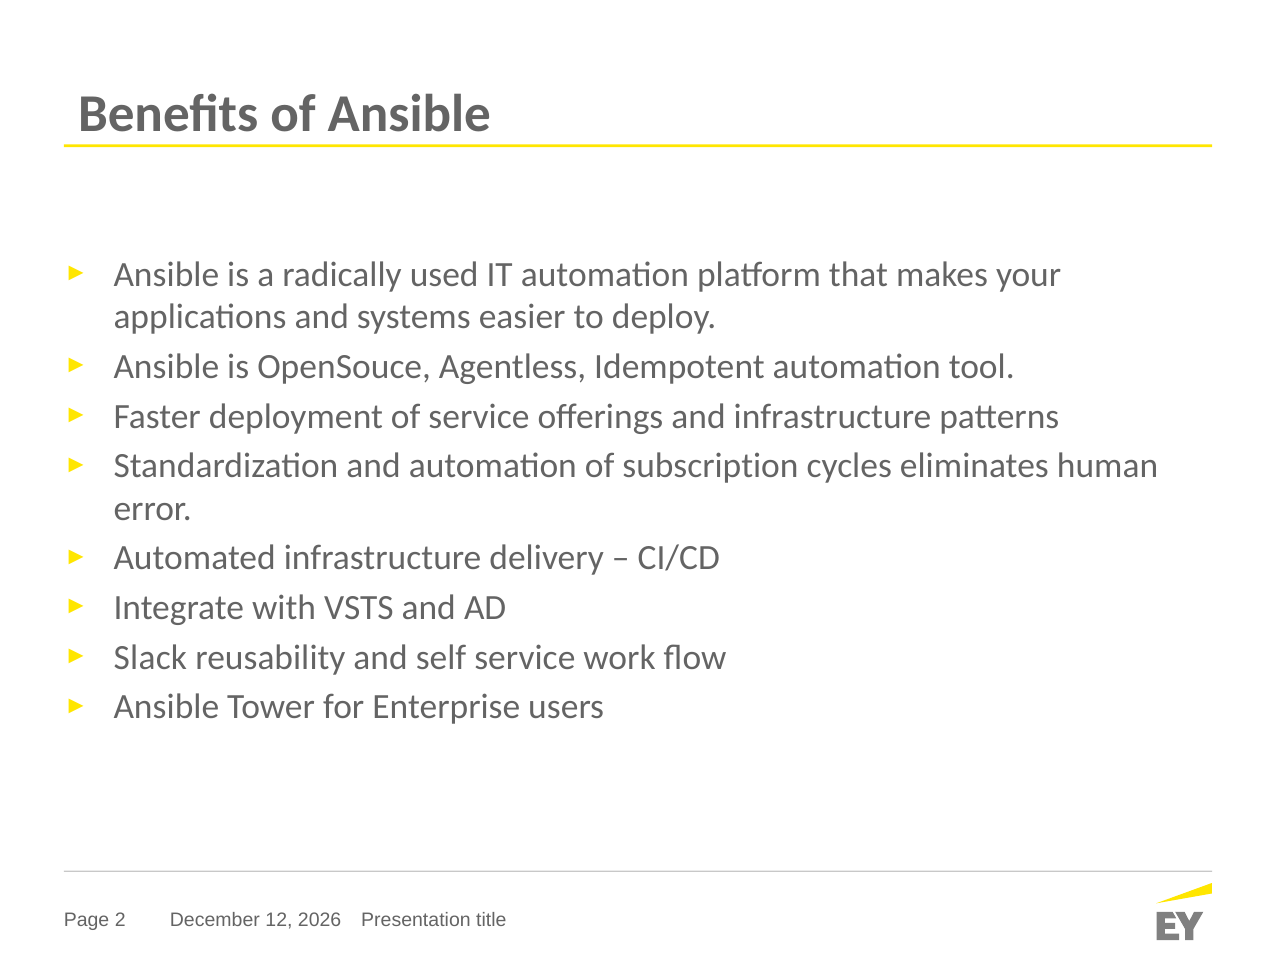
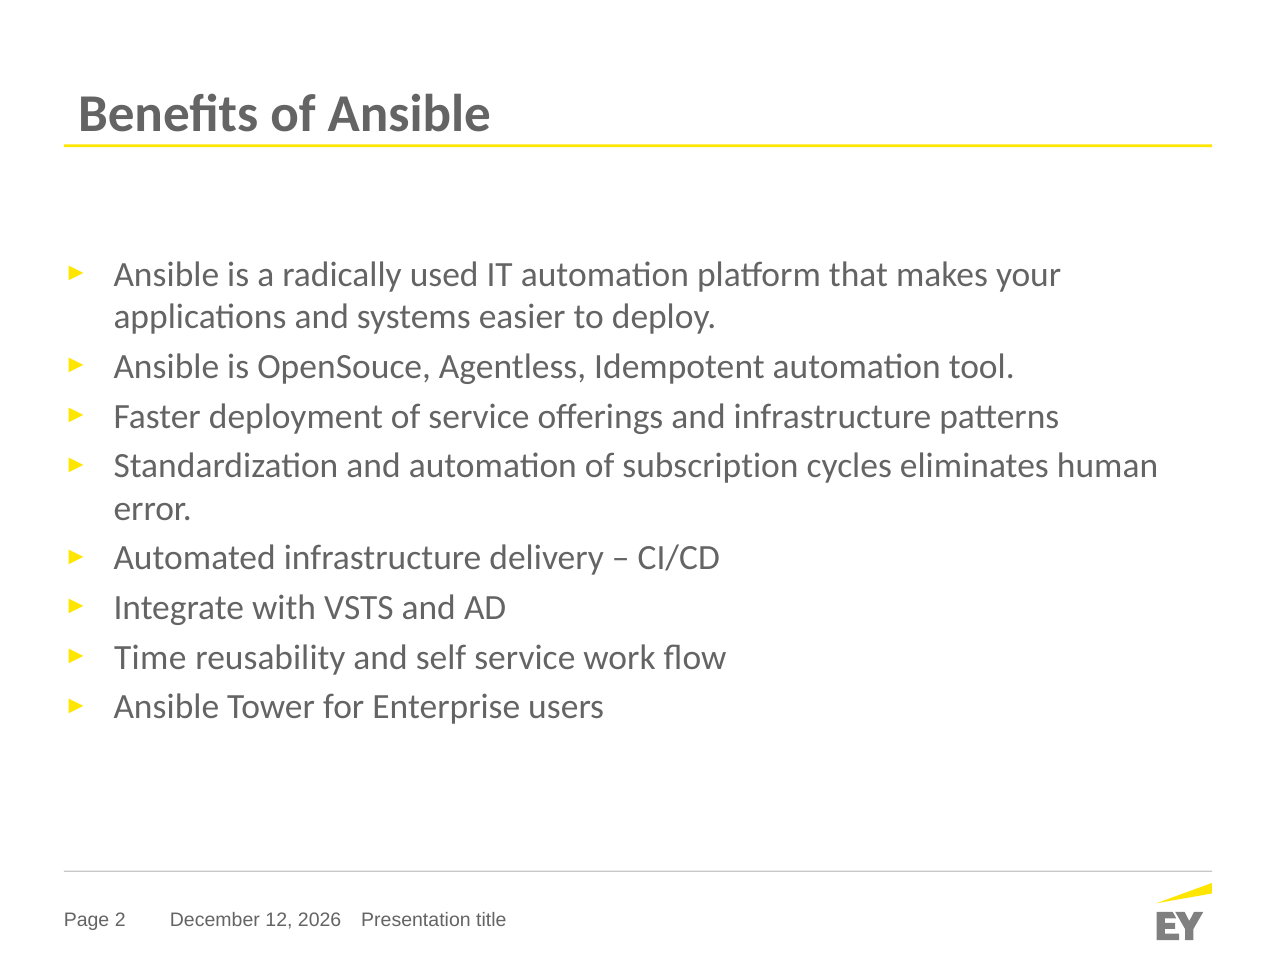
Slack: Slack -> Time (150, 657)
